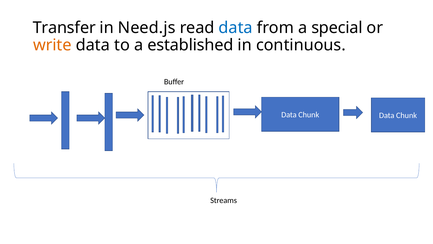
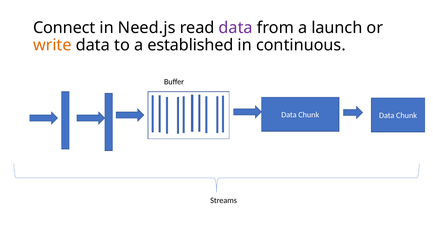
Transfer: Transfer -> Connect (64, 28)
data colour: blue -> purple (236, 28)
special: special -> launch (337, 28)
